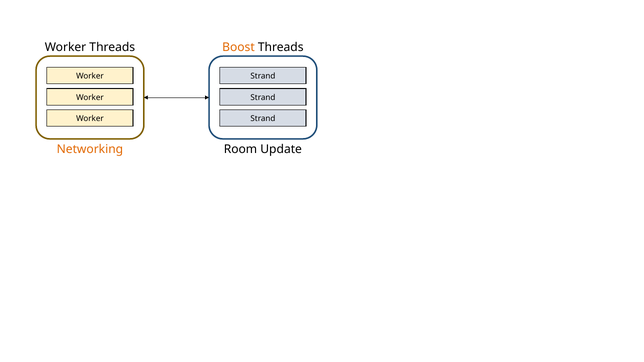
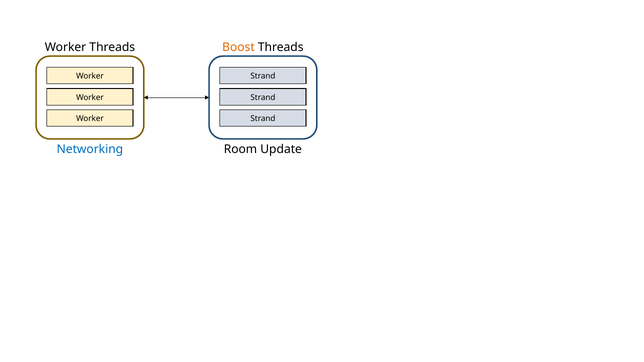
Networking colour: orange -> blue (90, 149)
